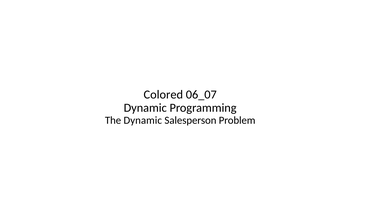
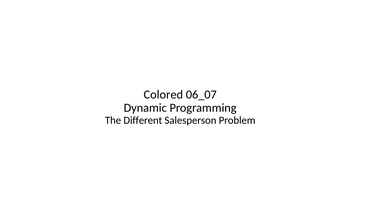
The Dynamic: Dynamic -> Different (143, 120)
